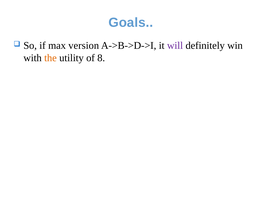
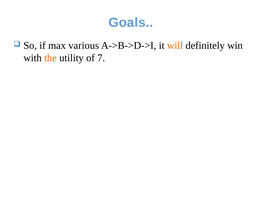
version: version -> various (84, 46)
will colour: purple -> orange (175, 46)
8: 8 -> 7 (101, 58)
